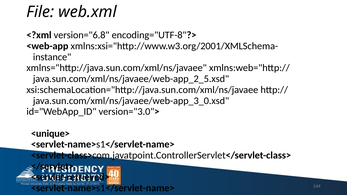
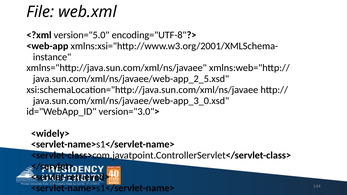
version="6.8: version="6.8 -> version="5.0 (82, 35)
<unique>: <unique> -> <widely> (50, 134)
